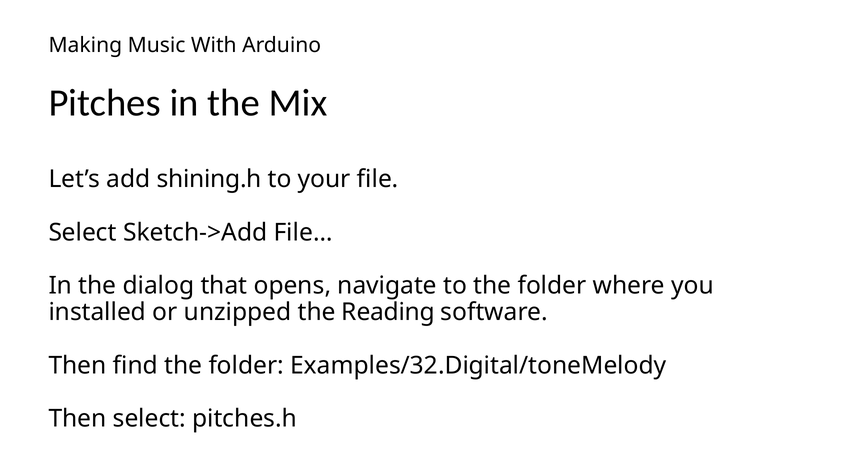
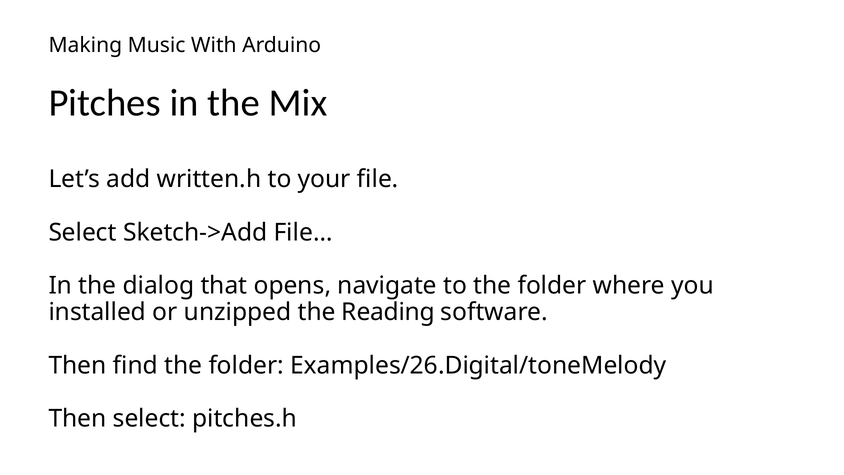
shining.h: shining.h -> written.h (209, 179)
Examples/32.Digital/toneMelody: Examples/32.Digital/toneMelody -> Examples/26.Digital/toneMelody (478, 365)
